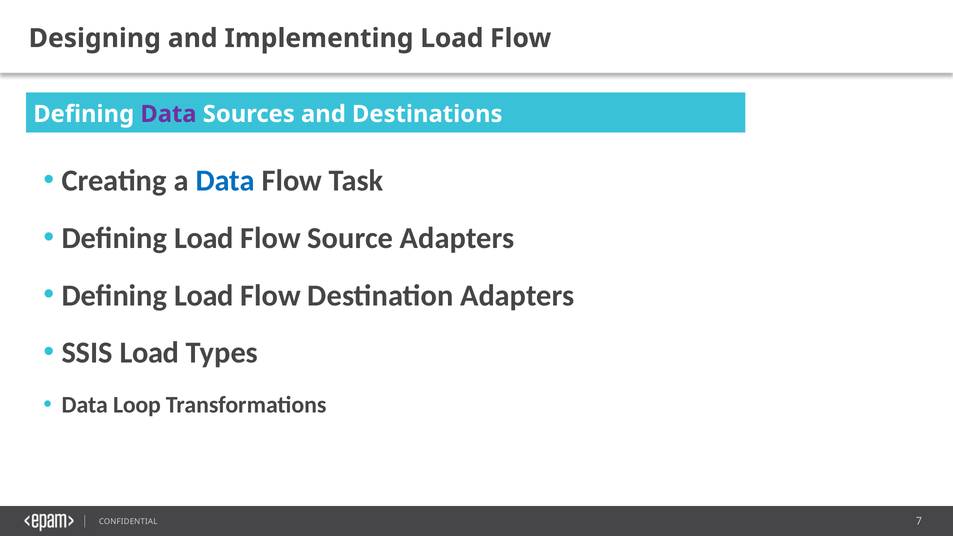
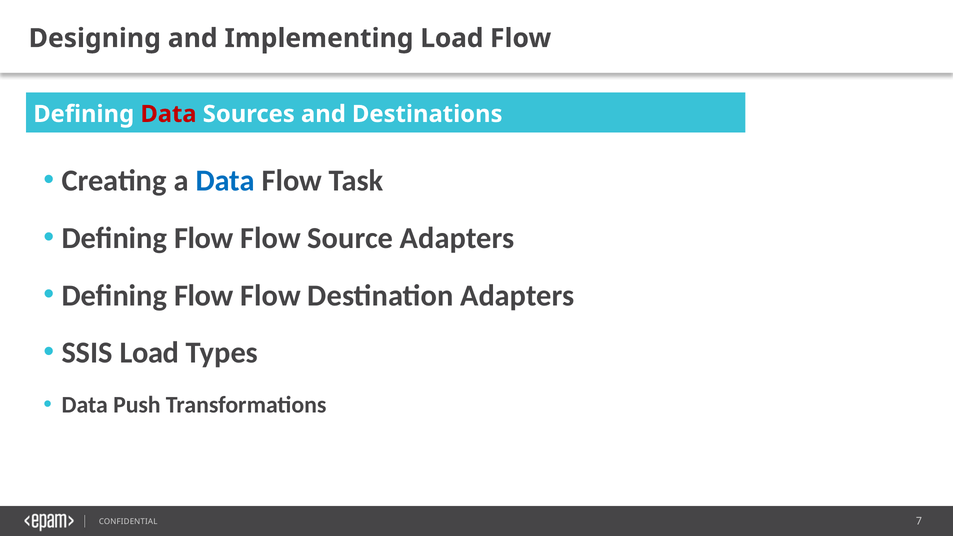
Data colour: purple -> red (168, 114)
Load: Load -> Flow (204, 238)
Load: Load -> Flow (204, 296)
Loop: Loop -> Push (137, 405)
